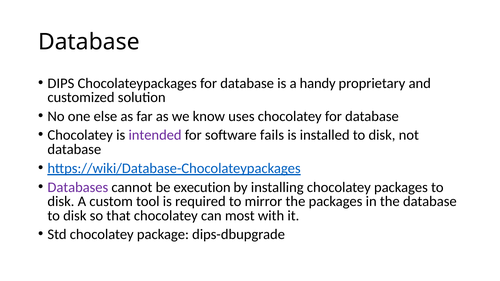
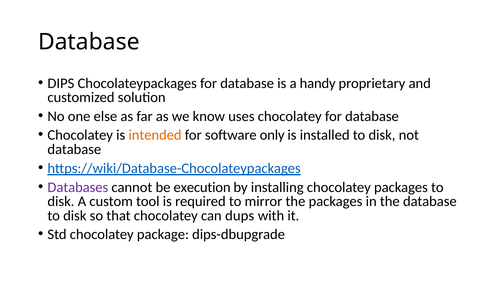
intended colour: purple -> orange (155, 135)
fails: fails -> only (272, 135)
most: most -> dups (240, 216)
